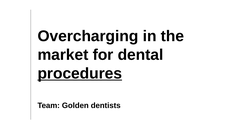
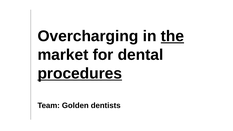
the underline: none -> present (172, 36)
